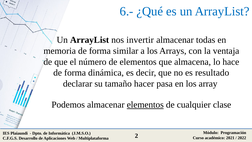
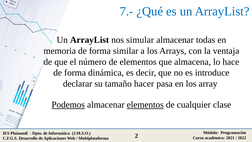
6.-: 6.- -> 7.- (127, 11)
invertir: invertir -> simular (140, 40)
resultado: resultado -> introduce (212, 73)
Podemos underline: none -> present (68, 105)
